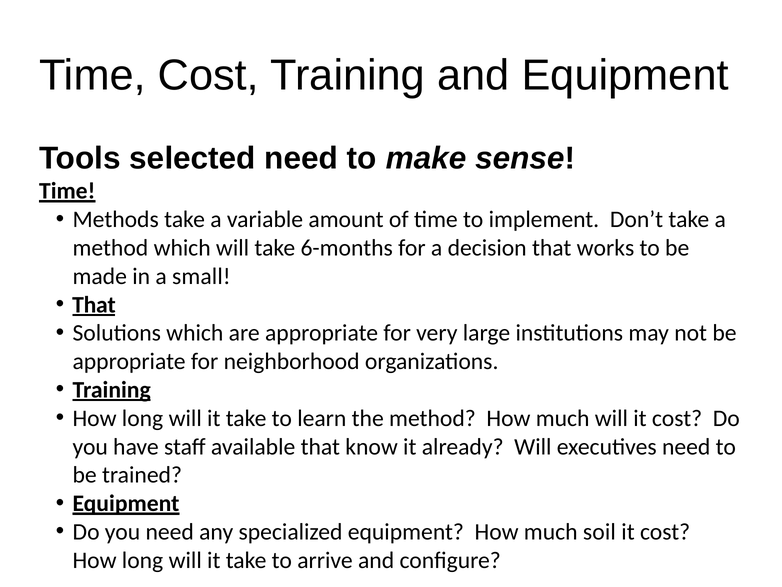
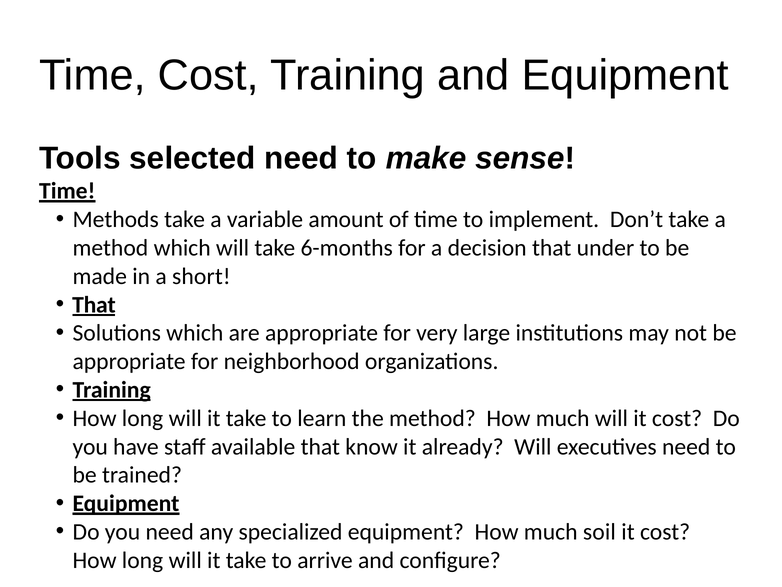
works: works -> under (605, 248)
small: small -> short (201, 276)
